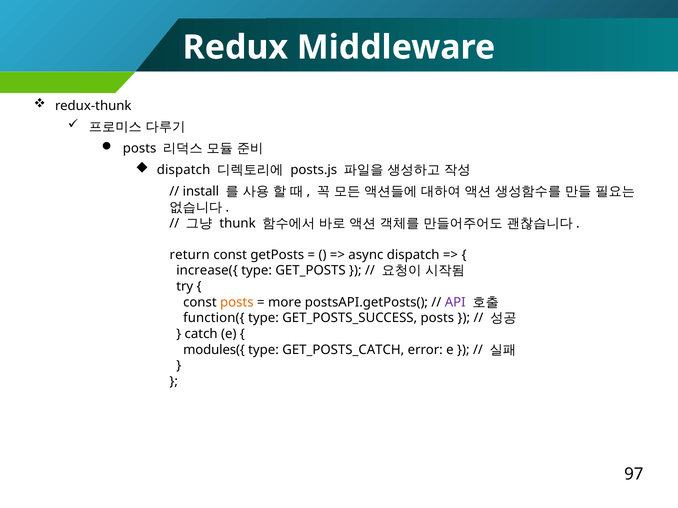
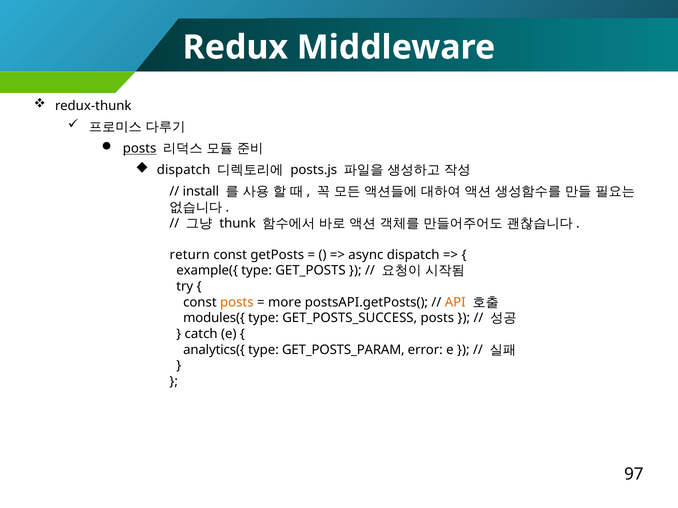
posts underline: none -> present (140, 149)
increase({: increase({ -> example({ (207, 271)
API colour: purple -> orange (455, 303)
function({: function({ -> modules({ (214, 318)
modules({: modules({ -> analytics({ (214, 350)
GET_POSTS_CATCH: GET_POSTS_CATCH -> GET_POSTS_PARAM (343, 350)
